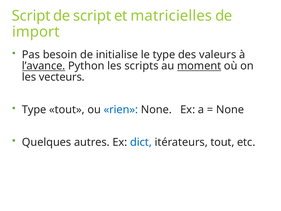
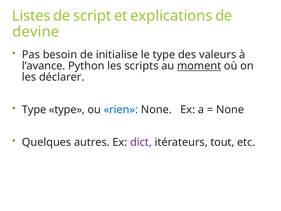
Script: Script -> Listes (31, 16)
matricielles: matricielles -> explications (171, 16)
import: import -> devine (36, 32)
l’avance underline: present -> none (44, 66)
vecteurs: vecteurs -> déclarer (62, 77)
Type tout: tout -> type (67, 110)
dict colour: blue -> purple (141, 142)
